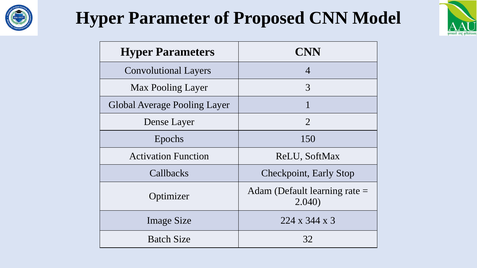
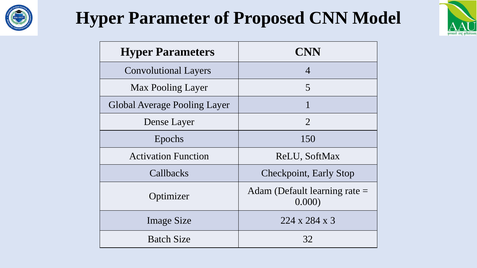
Layer 3: 3 -> 5 (308, 88)
2.040: 2.040 -> 0.000 (308, 202)
344: 344 -> 284 (313, 221)
